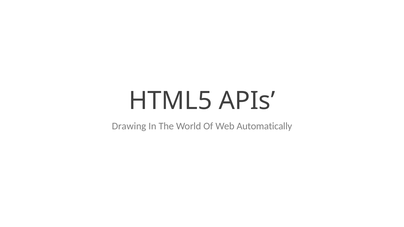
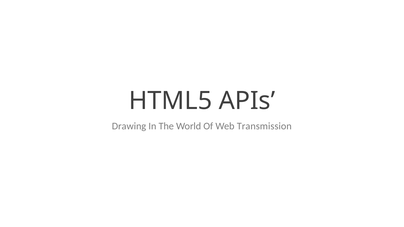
Automatically: Automatically -> Transmission (264, 126)
